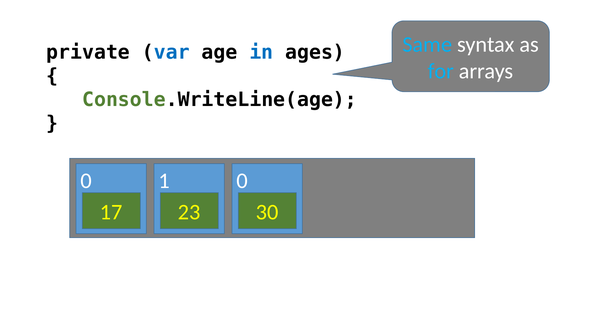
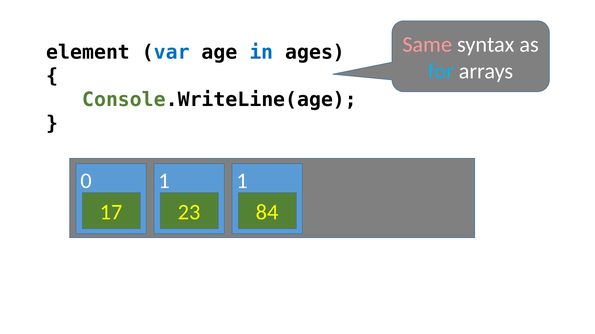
Same colour: light blue -> pink (427, 45)
private: private -> element (88, 52)
1 0: 0 -> 1 (242, 181)
30: 30 -> 84 (267, 213)
